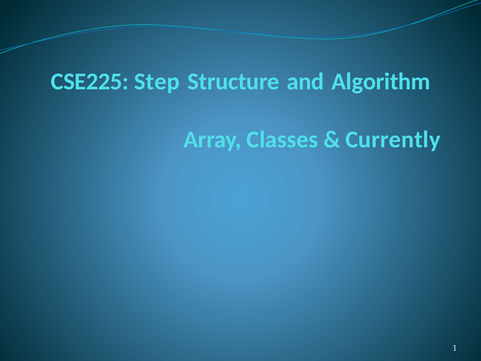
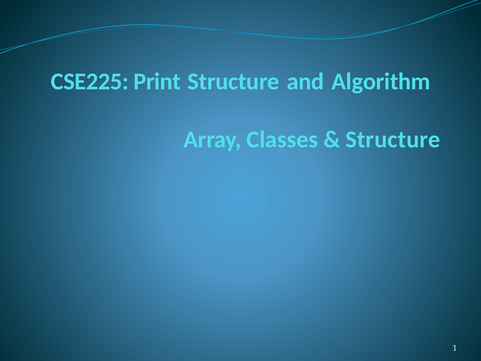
Step: Step -> Print (157, 82)
Currently: Currently -> Structure (393, 139)
